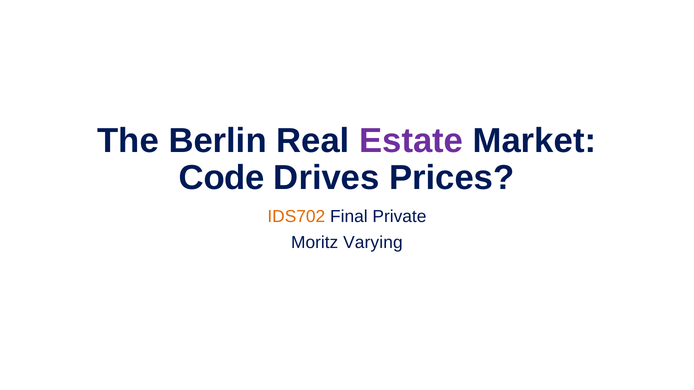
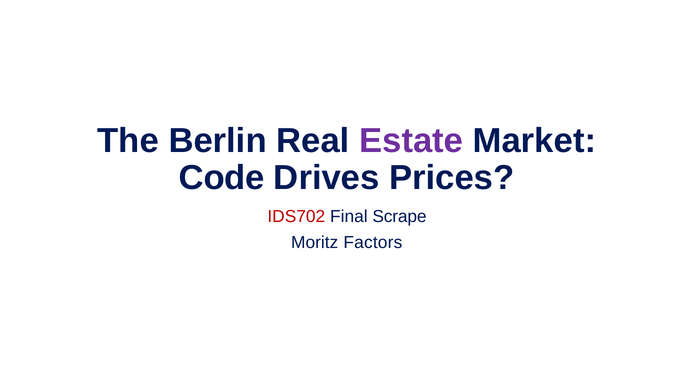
IDS702 colour: orange -> red (296, 217)
Private: Private -> Scrape (400, 217)
Varying: Varying -> Factors (373, 243)
